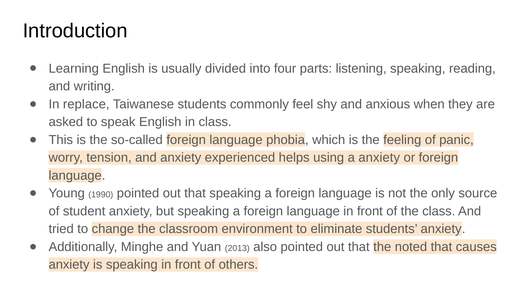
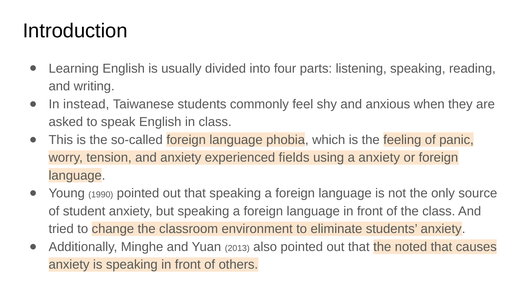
replace: replace -> instead (86, 104)
helps: helps -> fields (294, 158)
